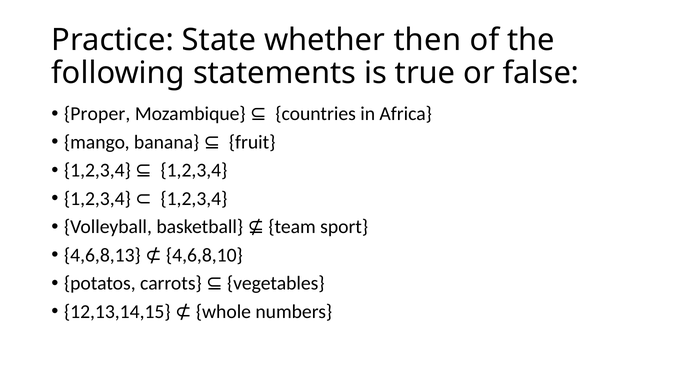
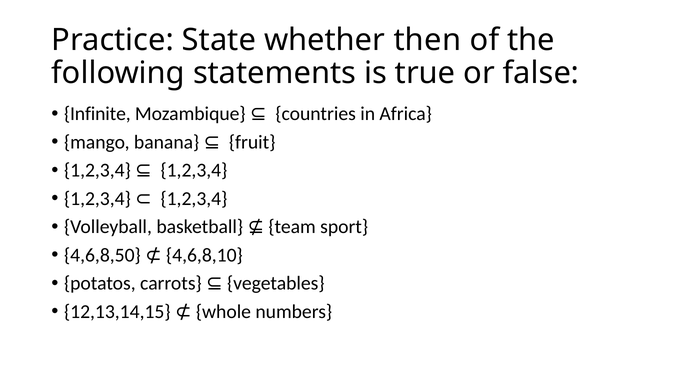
Proper: Proper -> Infinite (97, 114)
4,6,8,13: 4,6,8,13 -> 4,6,8,50 (102, 255)
